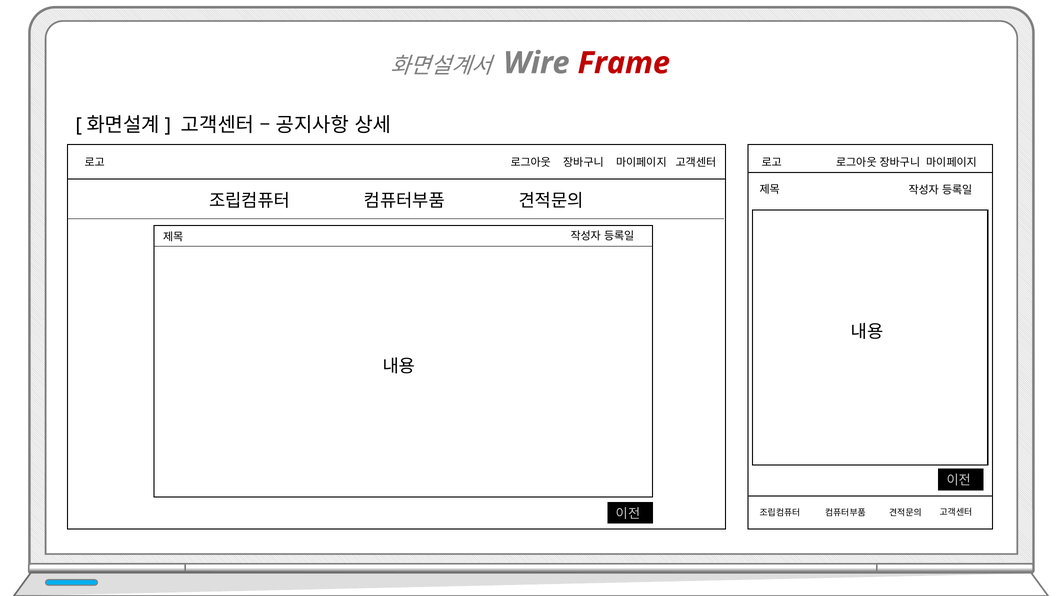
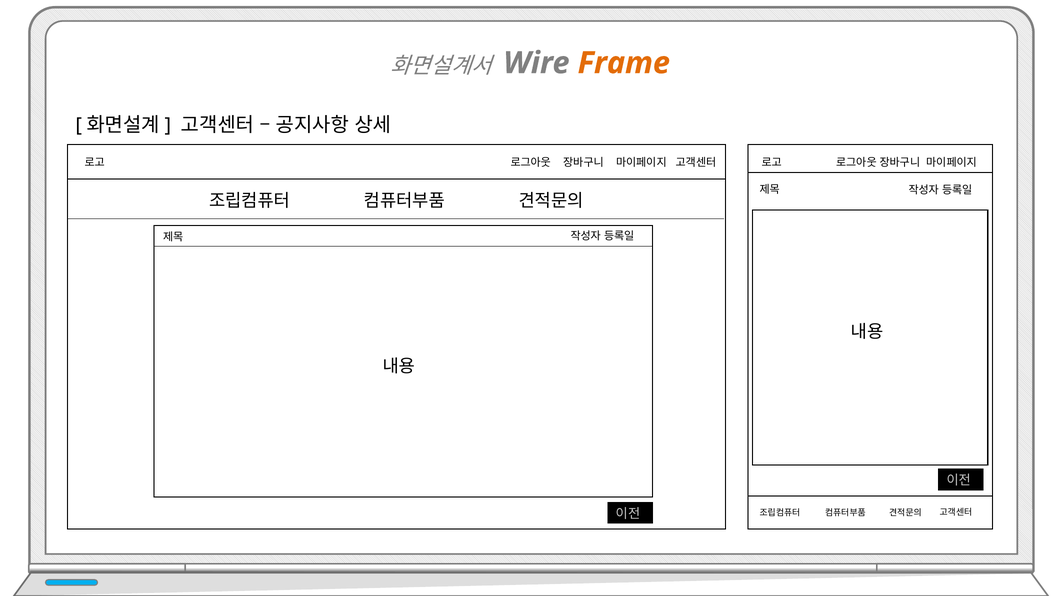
Frame colour: red -> orange (624, 63)
